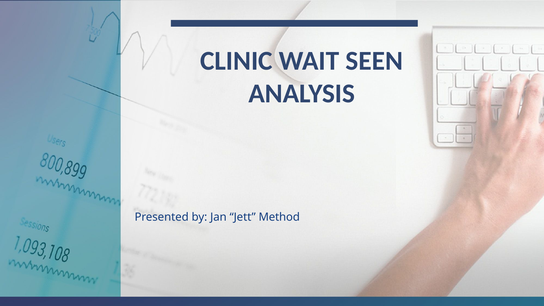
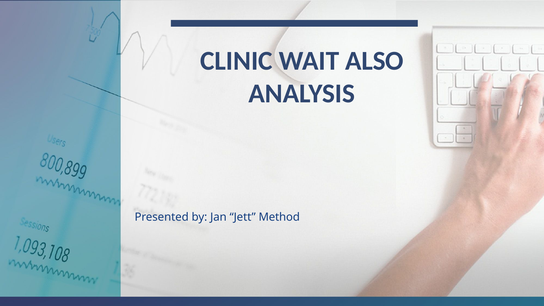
SEEN: SEEN -> ALSO (374, 61)
